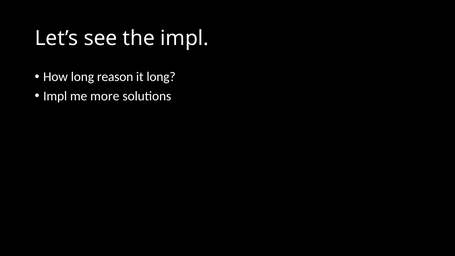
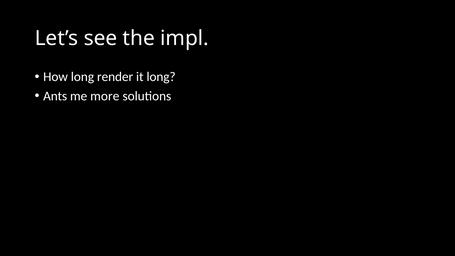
reason: reason -> render (115, 77)
Impl: Impl -> Ants (55, 96)
